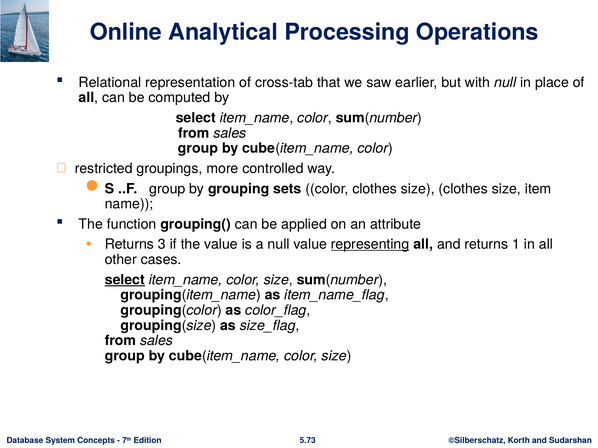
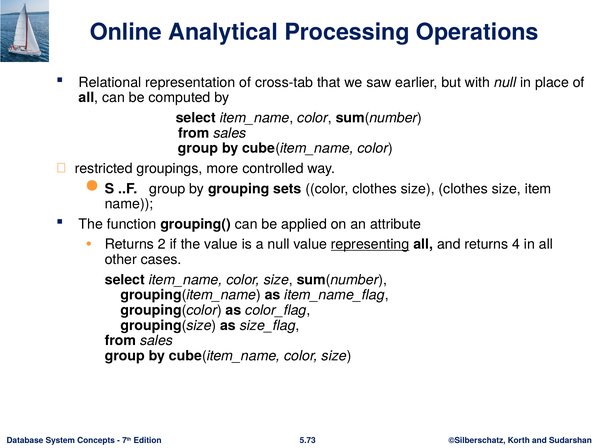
3: 3 -> 2 (162, 245)
1: 1 -> 4 (516, 245)
select underline: present -> none (125, 280)
